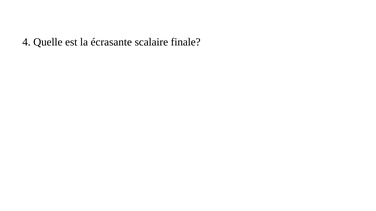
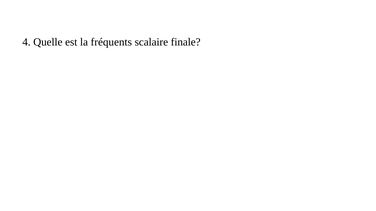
écrasante: écrasante -> fréquents (111, 42)
